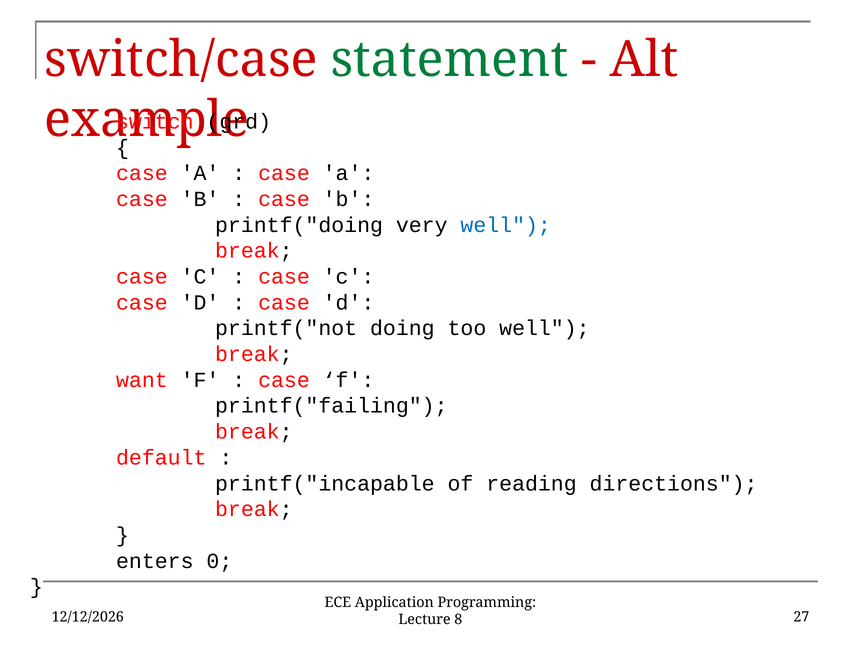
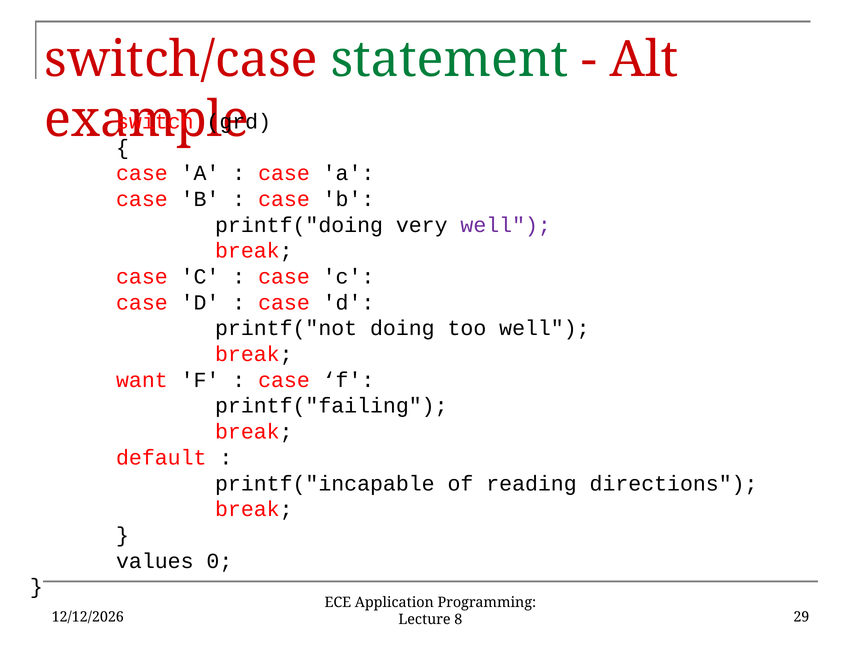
well colour: blue -> purple (506, 225)
enters: enters -> values (155, 561)
27: 27 -> 29 (801, 617)
